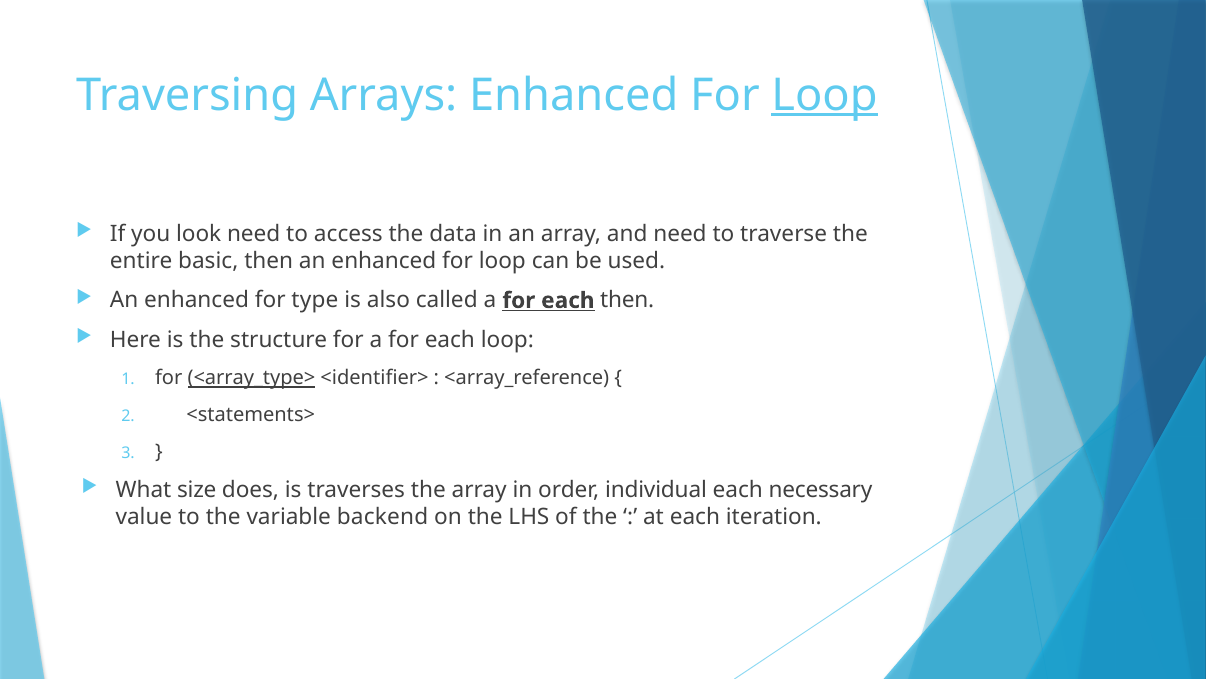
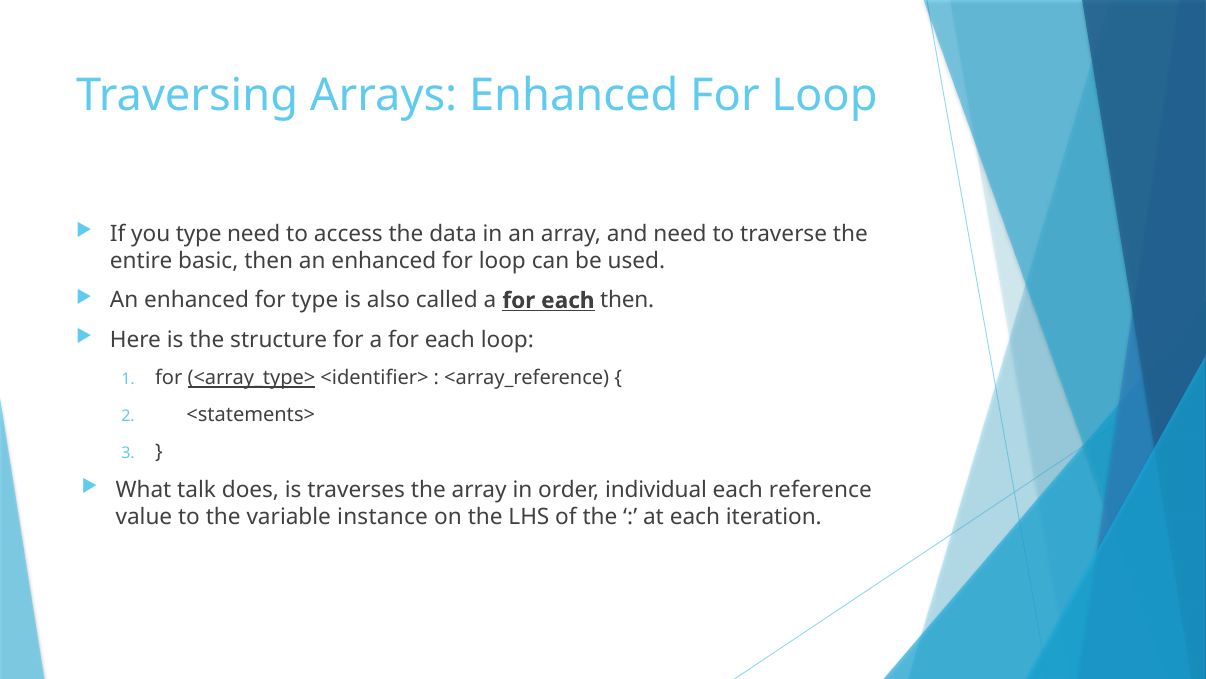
Loop underline: present -> none (825, 95)
you look: look -> type (199, 233)
size: size -> talk (197, 490)
necessary: necessary -> reference (820, 490)
backend: backend -> instance (383, 517)
